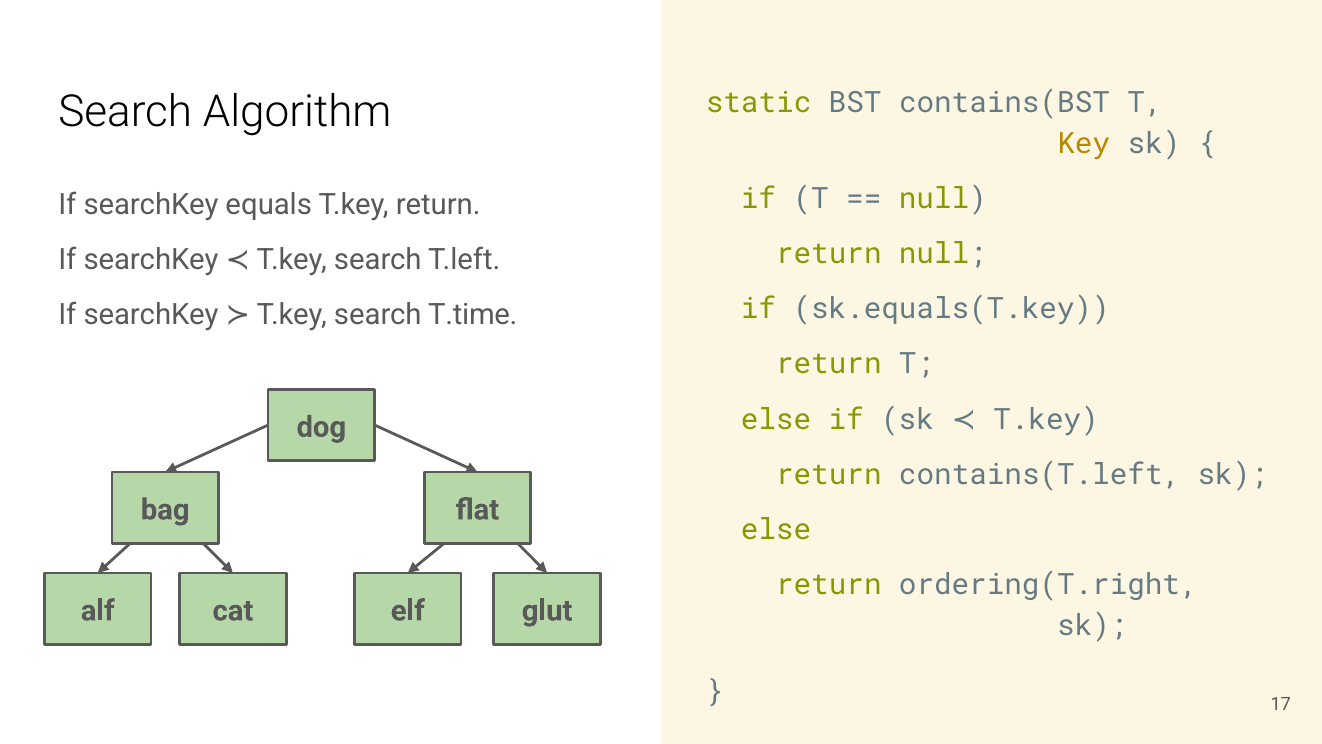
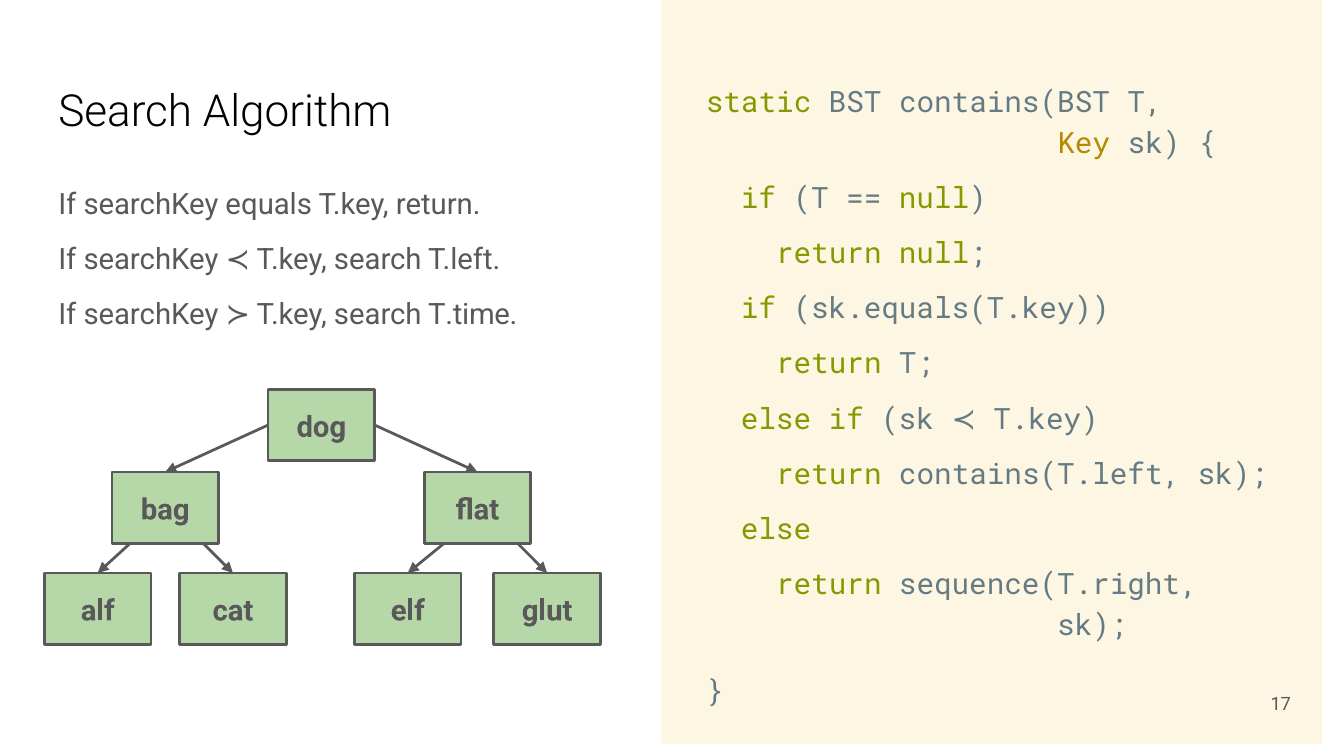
ordering(T.right: ordering(T.right -> sequence(T.right (1048, 585)
